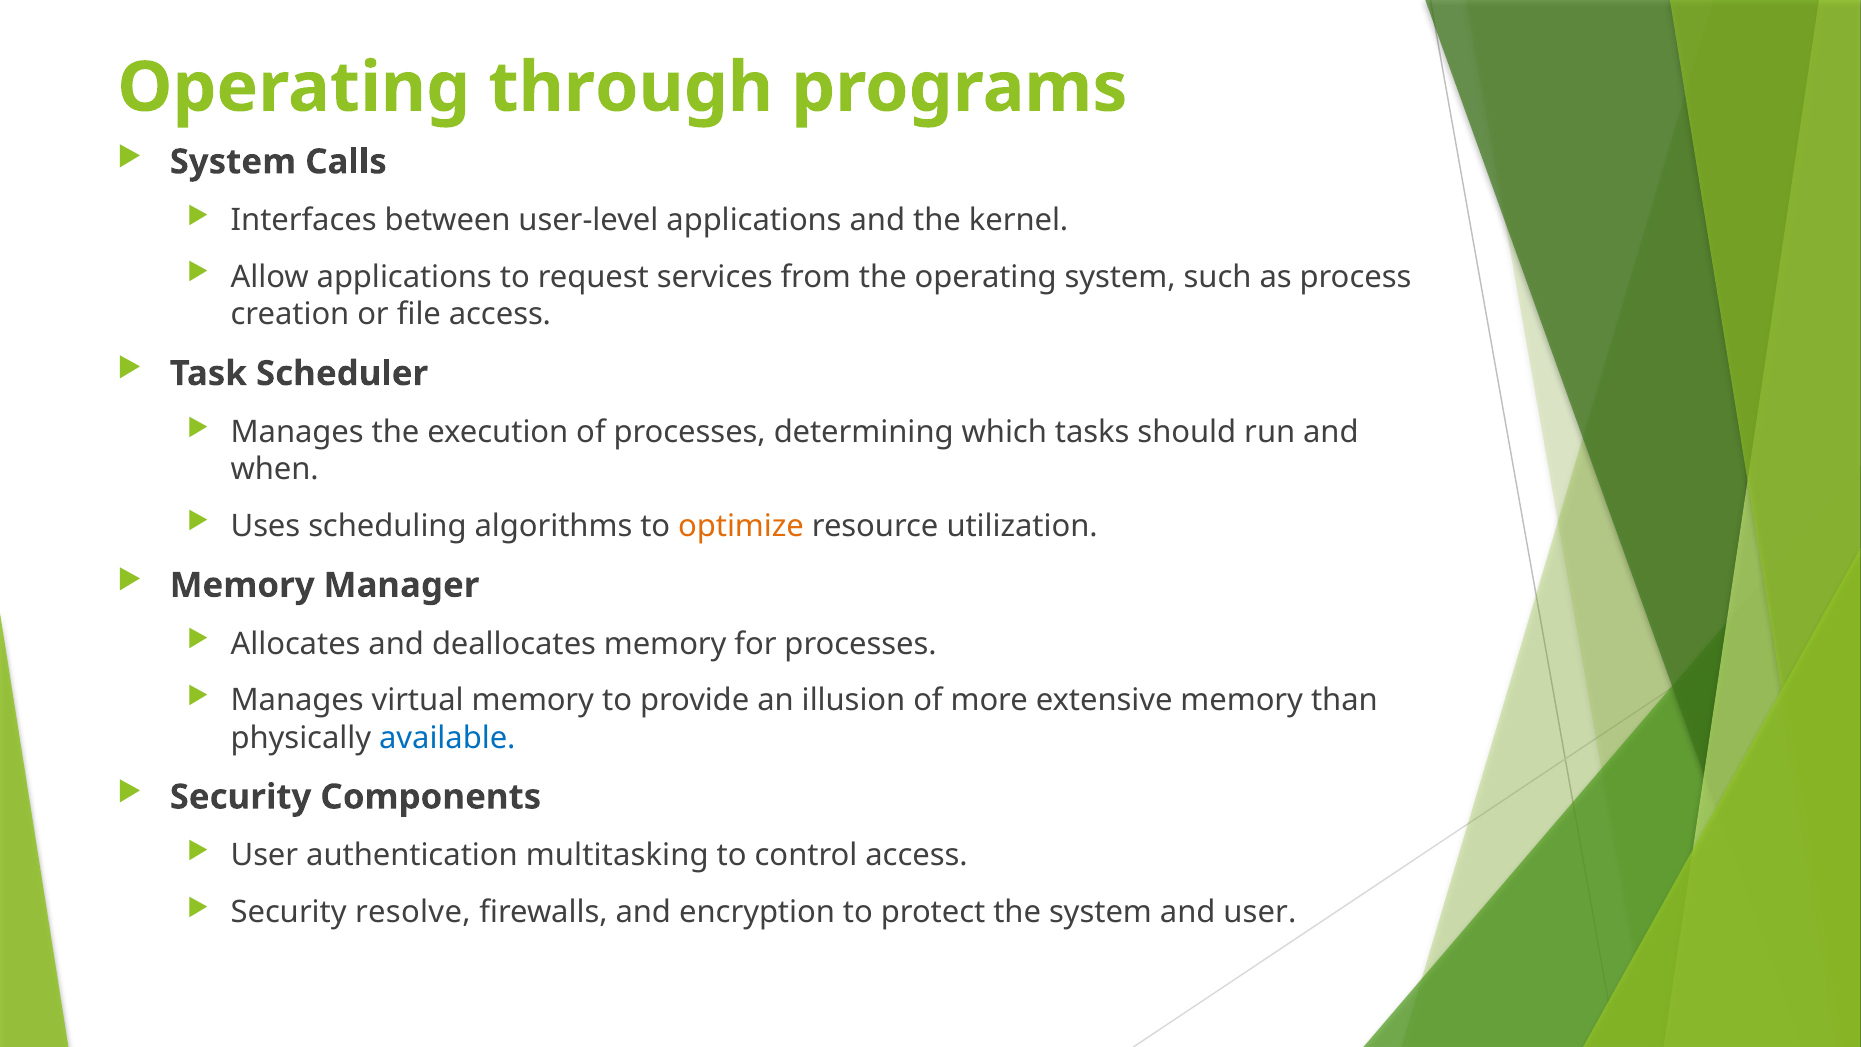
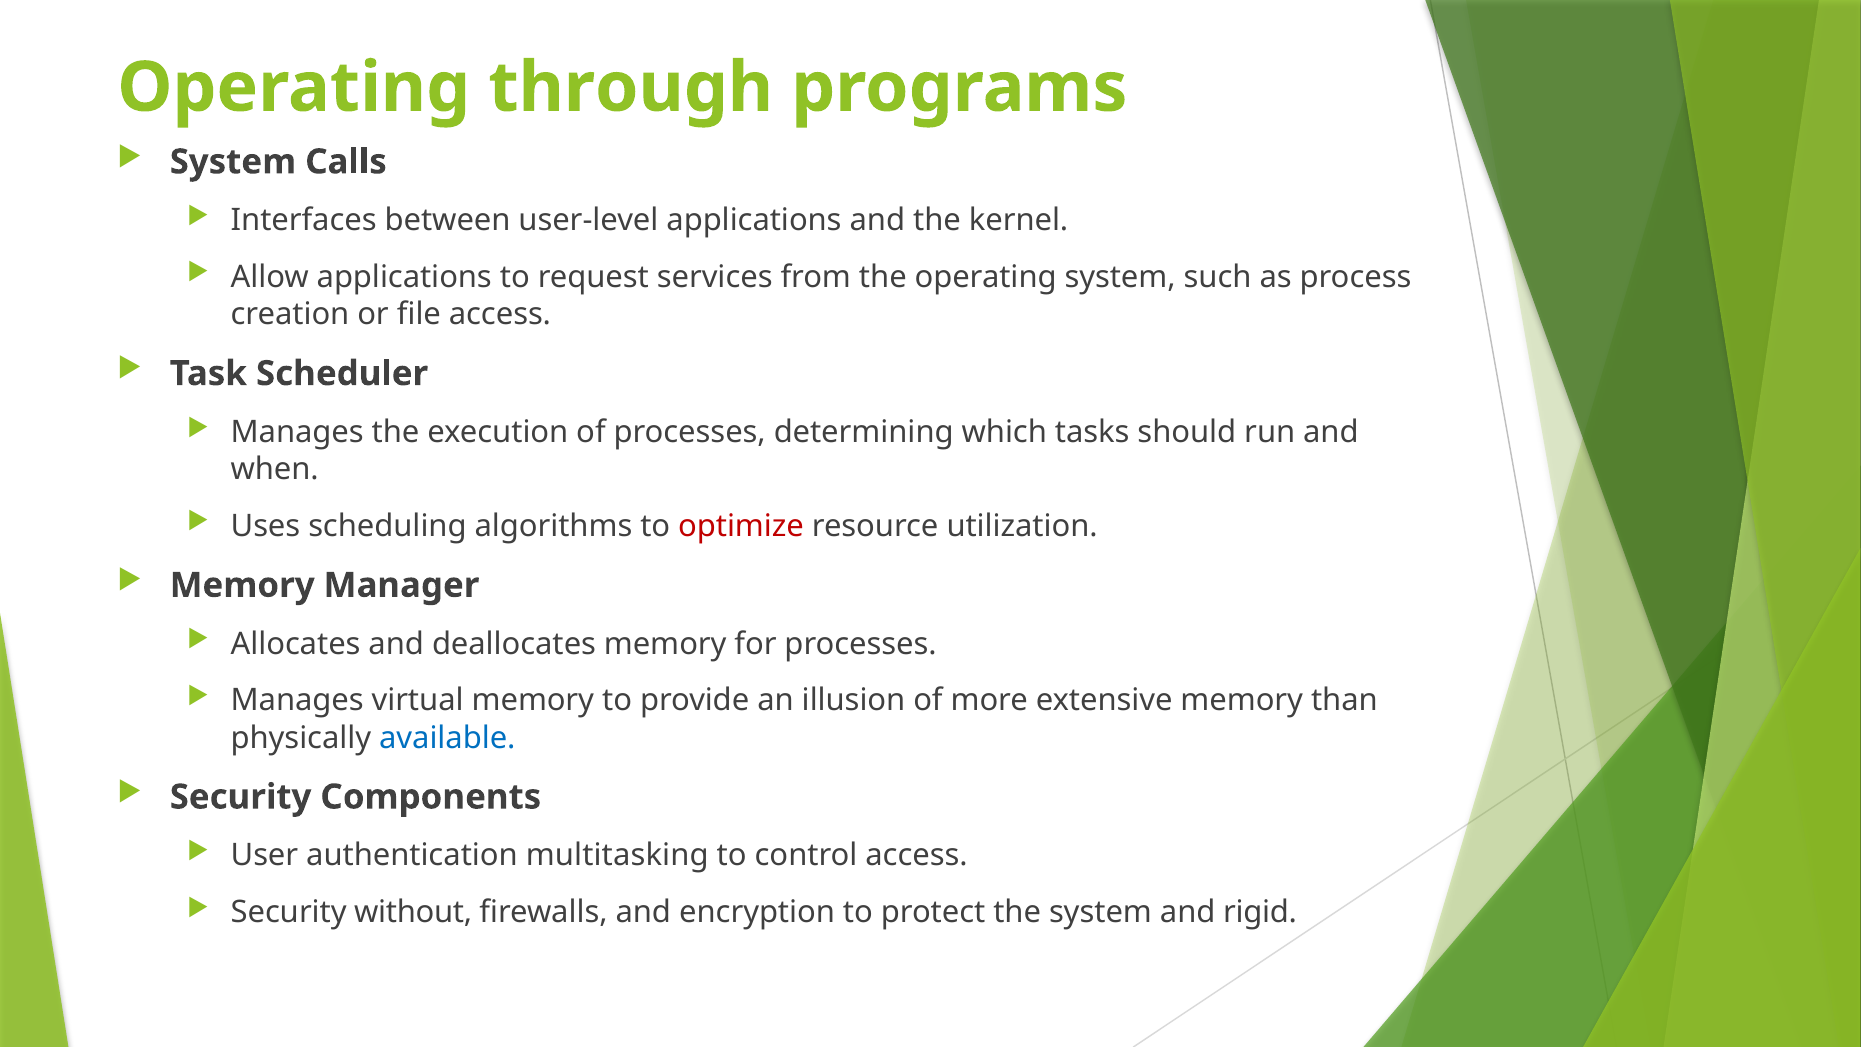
optimize colour: orange -> red (741, 526)
resolve: resolve -> without (413, 912)
and user: user -> rigid (1260, 912)
